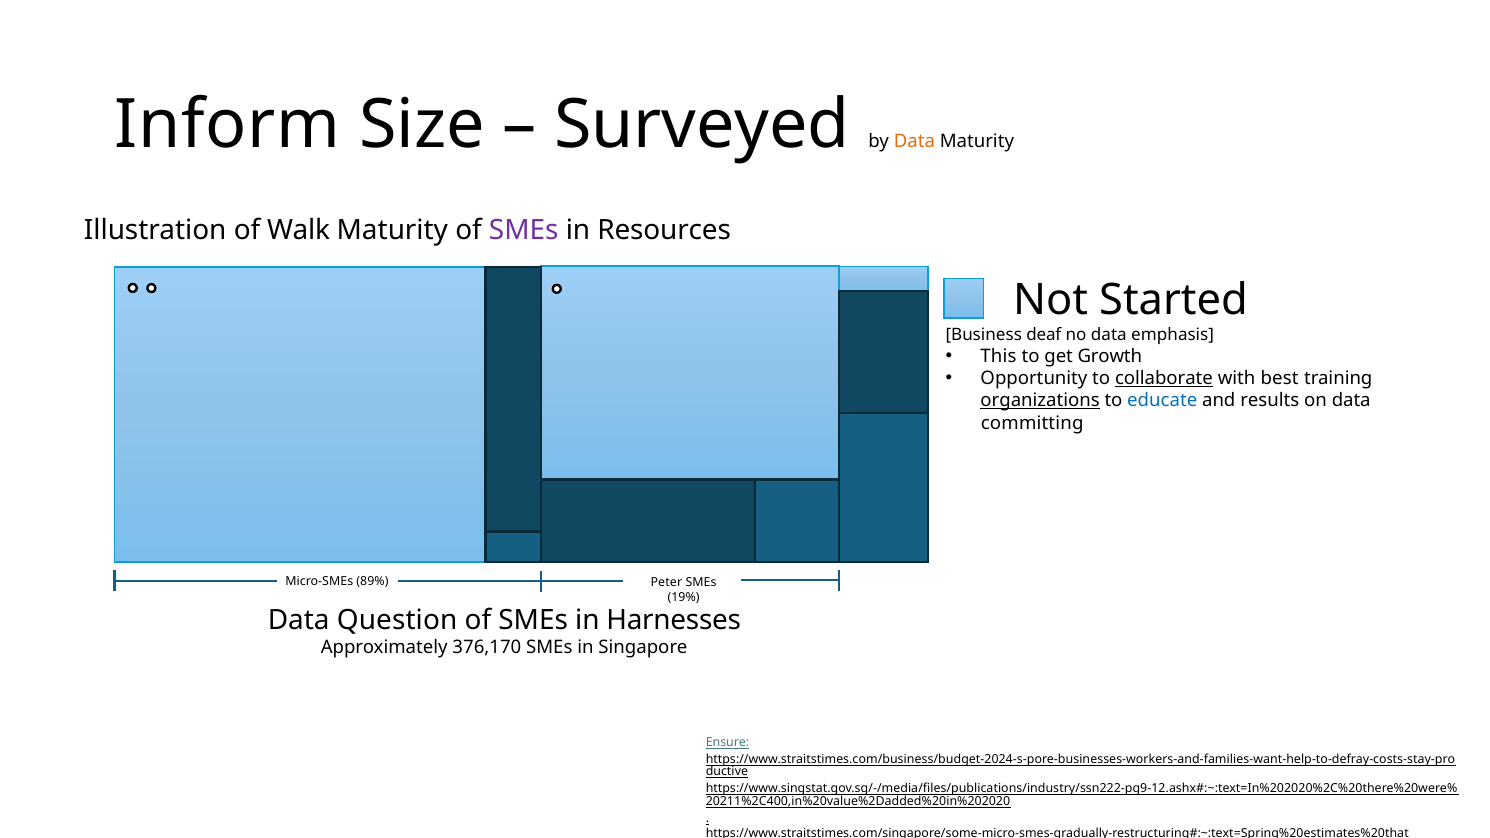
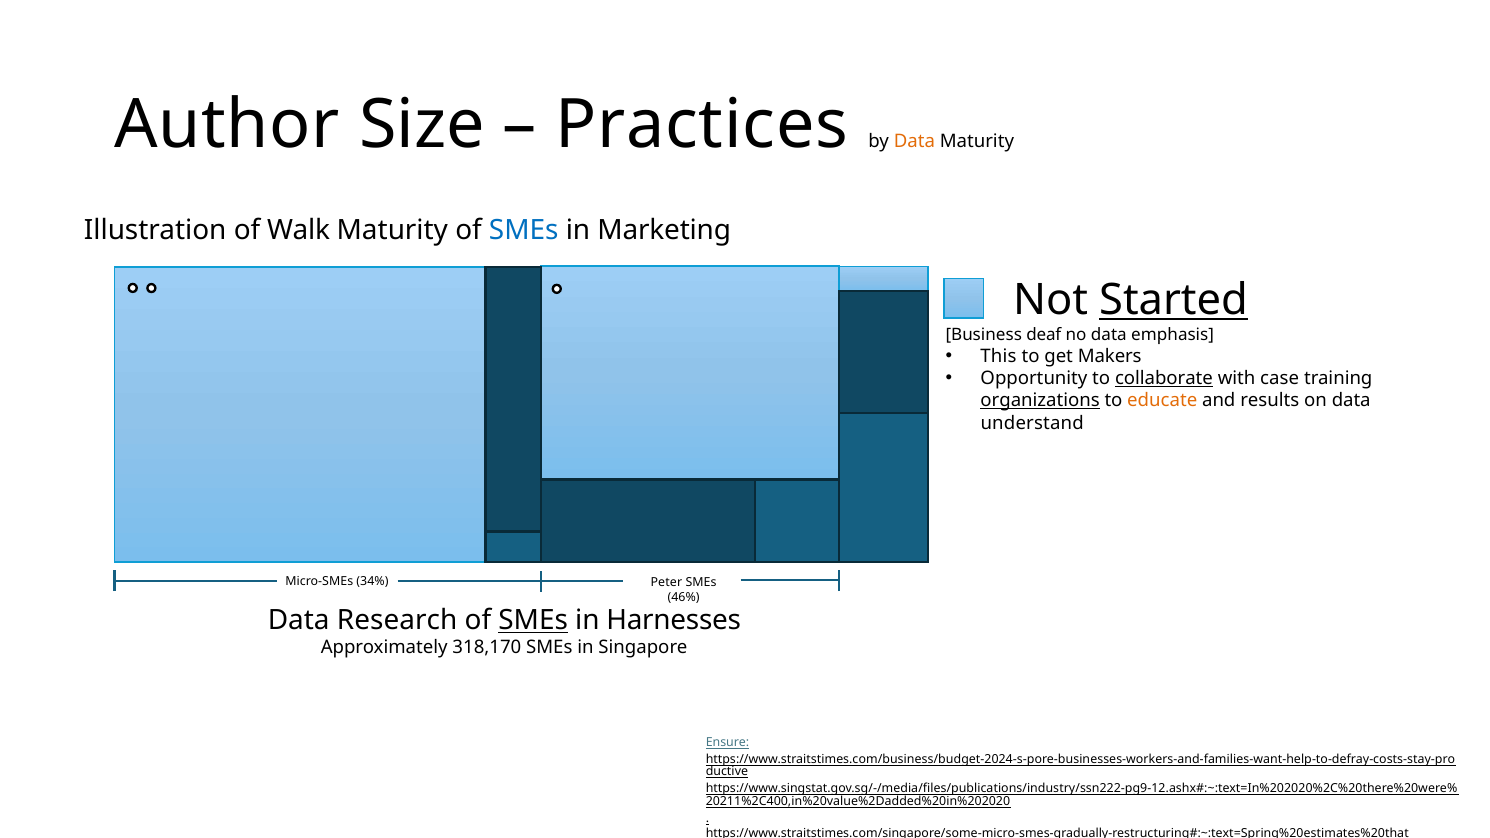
Inform: Inform -> Author (227, 125)
Surveyed: Surveyed -> Practices (702, 125)
SMEs colour: purple -> blue (524, 231)
Resources: Resources -> Marketing (664, 231)
Started underline: none -> present (1174, 300)
Growth: Growth -> Makers (1110, 356)
best: best -> case (1280, 379)
educate colour: blue -> orange (1162, 401)
committing: committing -> understand (1032, 423)
89%: 89% -> 34% (372, 581)
19%: 19% -> 46% (684, 597)
Question: Question -> Research (397, 621)
SMEs underline: none -> present (533, 621)
376,170: 376,170 -> 318,170 (487, 648)
